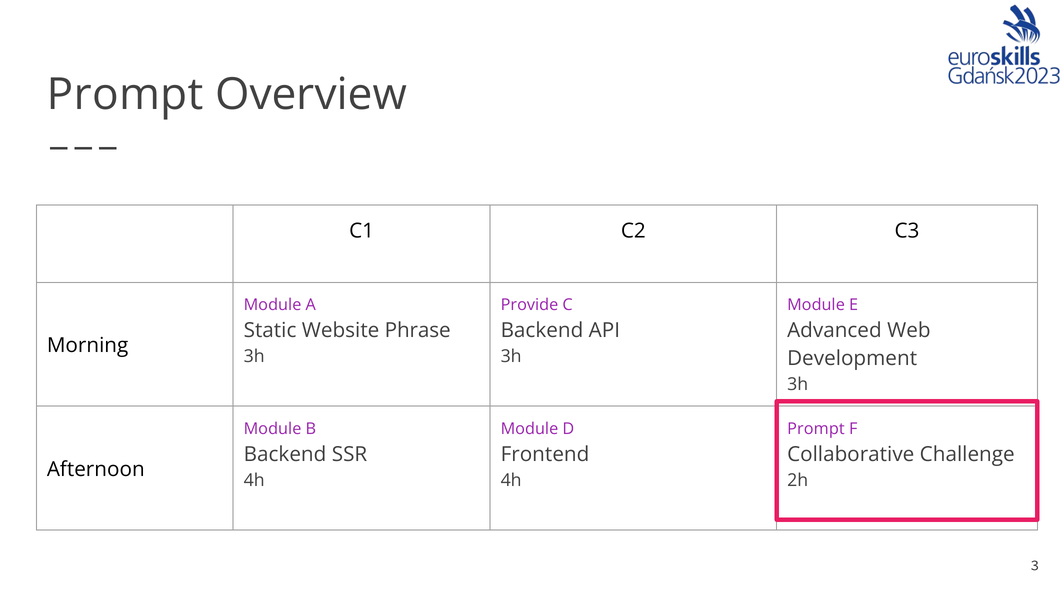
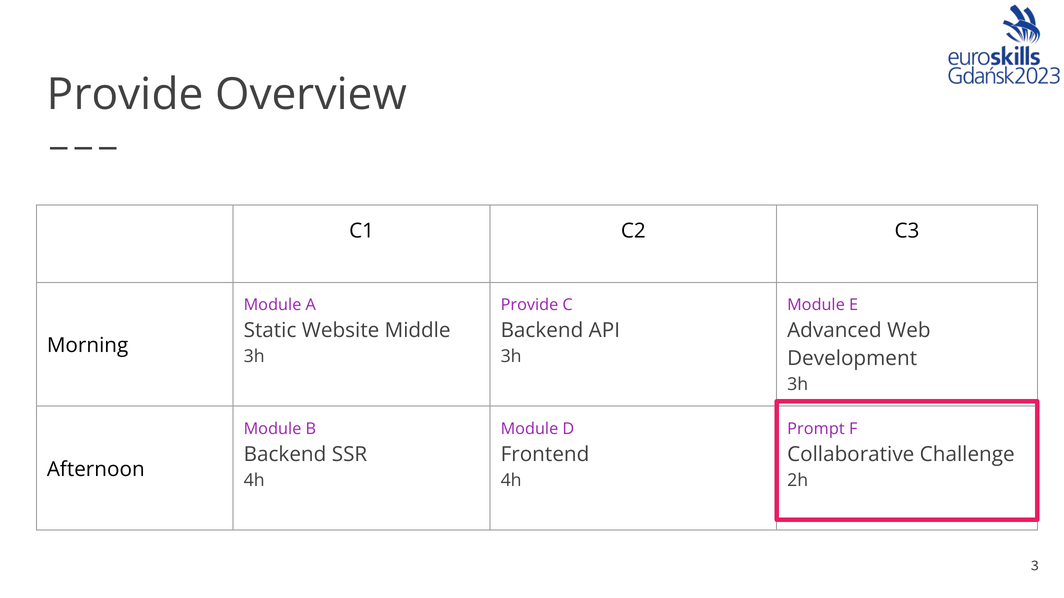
Prompt: Prompt -> Provide (125, 95)
Phrase: Phrase -> Middle (418, 331)
